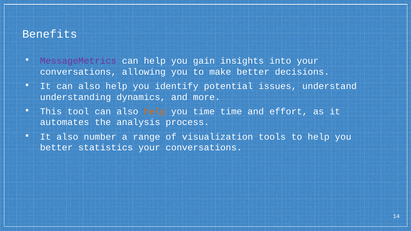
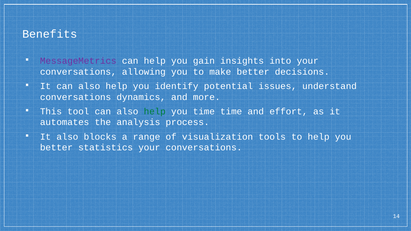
understanding: understanding -> conversations (76, 97)
help colour: orange -> green (155, 111)
number: number -> blocks (100, 137)
